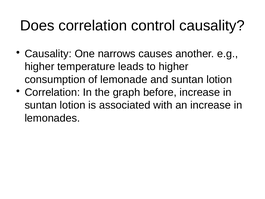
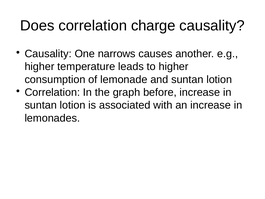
control: control -> charge (153, 26)
